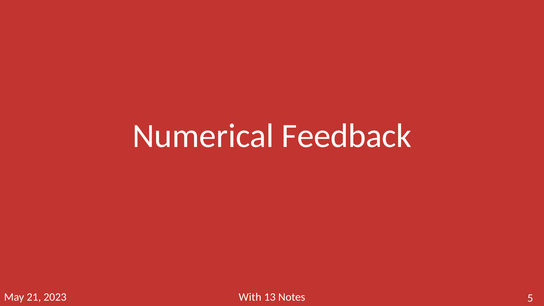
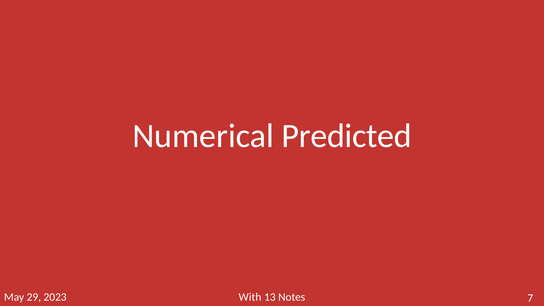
Feedback: Feedback -> Predicted (347, 136)
21: 21 -> 29 (34, 297)
5: 5 -> 7 (530, 298)
